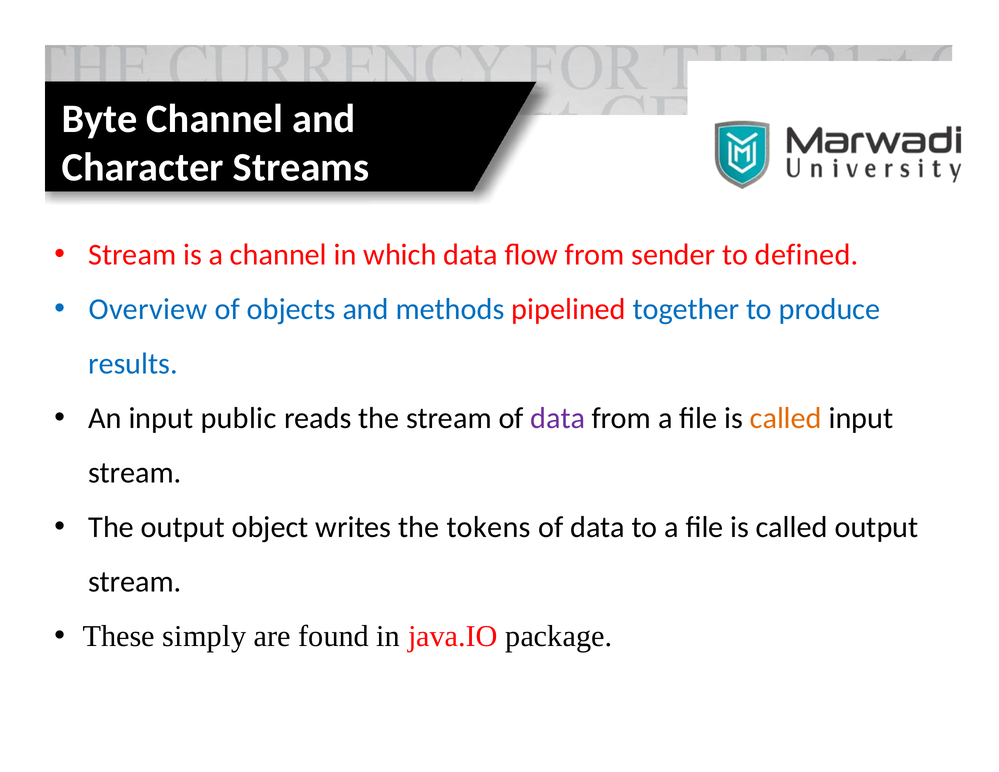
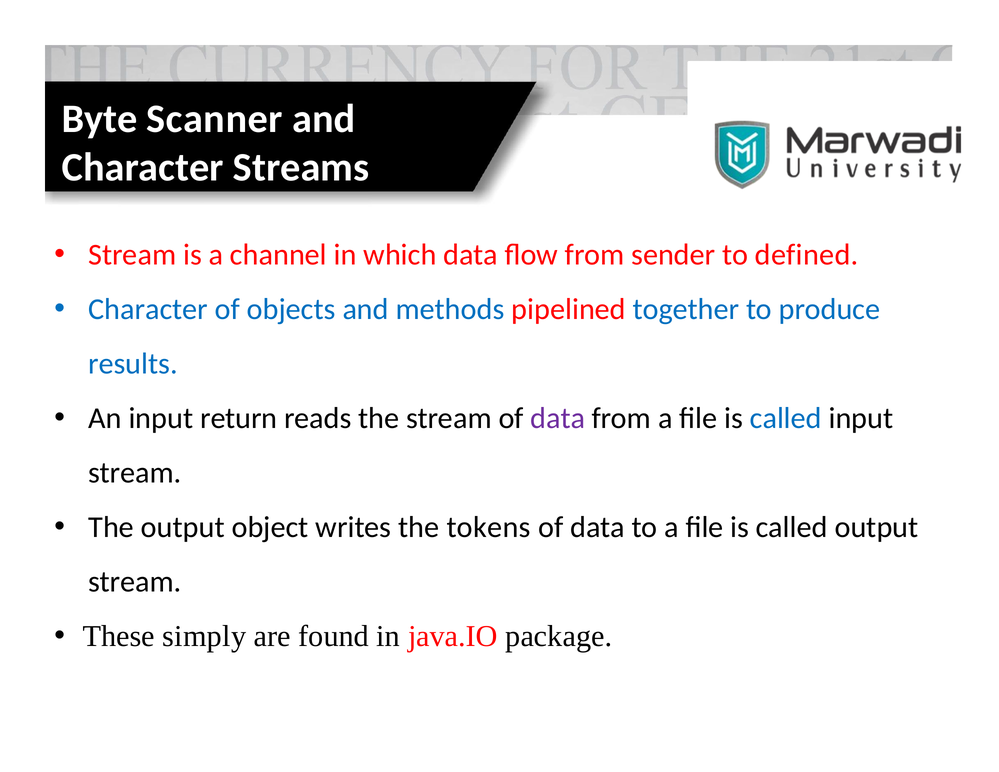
Byte Channel: Channel -> Scanner (215, 119)
Overview: Overview -> Character (148, 309)
public: public -> return (239, 418)
called colour: orange -> blue (786, 418)
